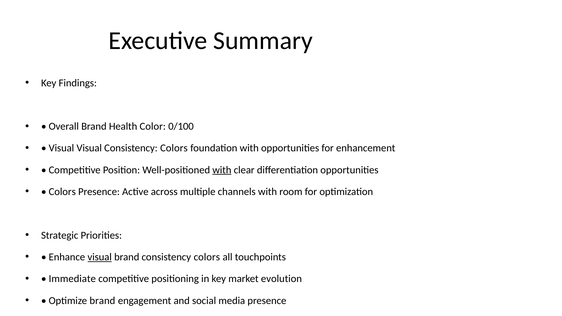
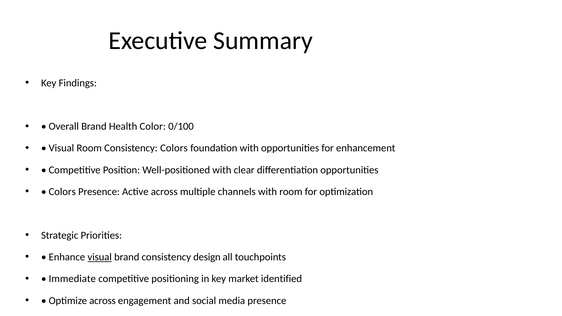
Visual Visual: Visual -> Room (89, 148)
with underline: present -> none (222, 170)
brand consistency colors: colors -> design (207, 257)
evolution: evolution -> identified (281, 279)
Optimize brand: brand -> across (103, 301)
